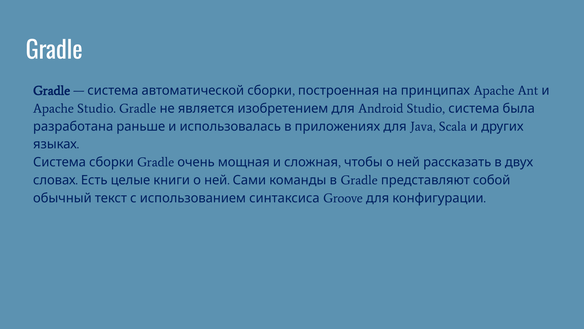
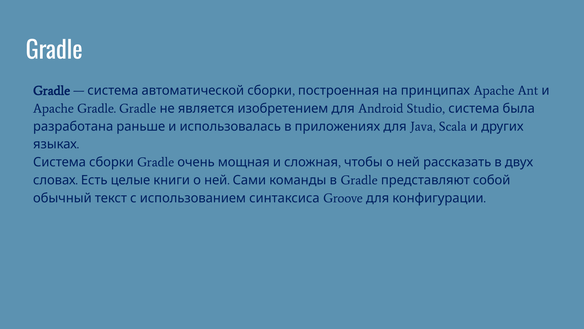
Apache Studio: Studio -> Gradle (97, 108)
